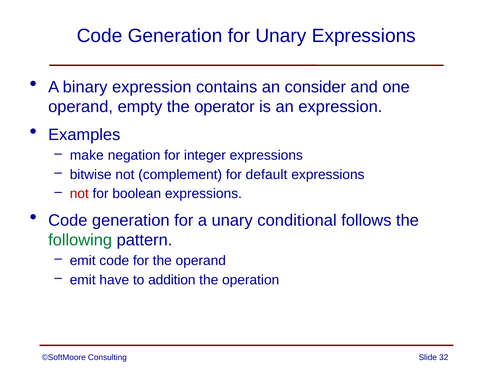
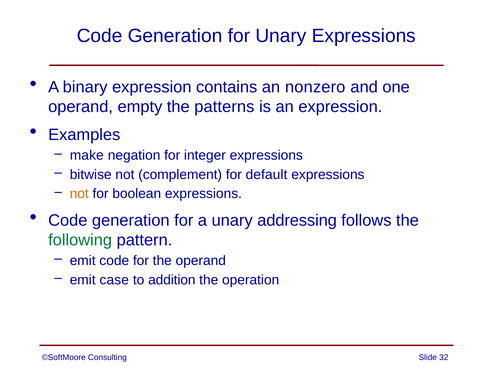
consider: consider -> nonzero (315, 87)
operator: operator -> patterns (224, 107)
not colour: red -> orange (79, 194)
conditional: conditional -> addressing (297, 220)
have: have -> case (114, 280)
